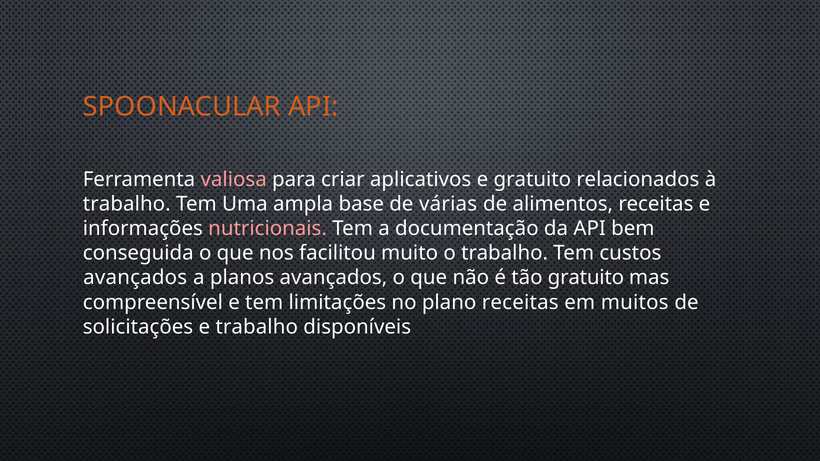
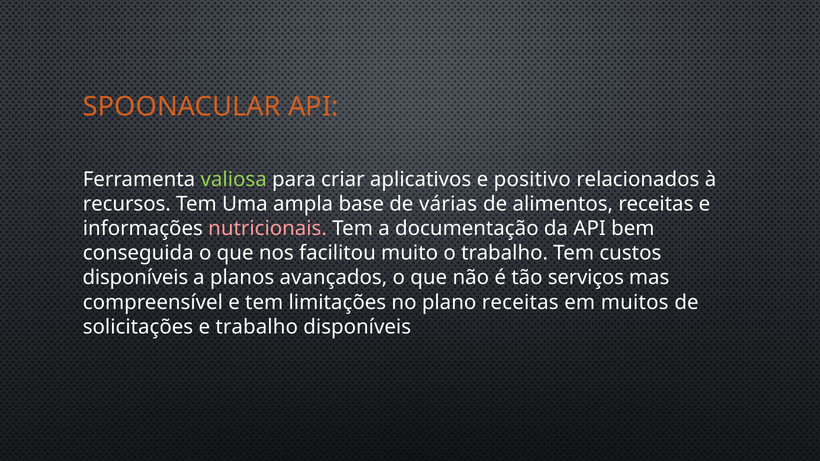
valiosa colour: pink -> light green (234, 179)
e gratuito: gratuito -> positivo (532, 179)
trabalho: trabalho -> recursos (127, 204)
avançados: avançados -> disponíveis (135, 278)
tão gratuito: gratuito -> serviços (586, 278)
